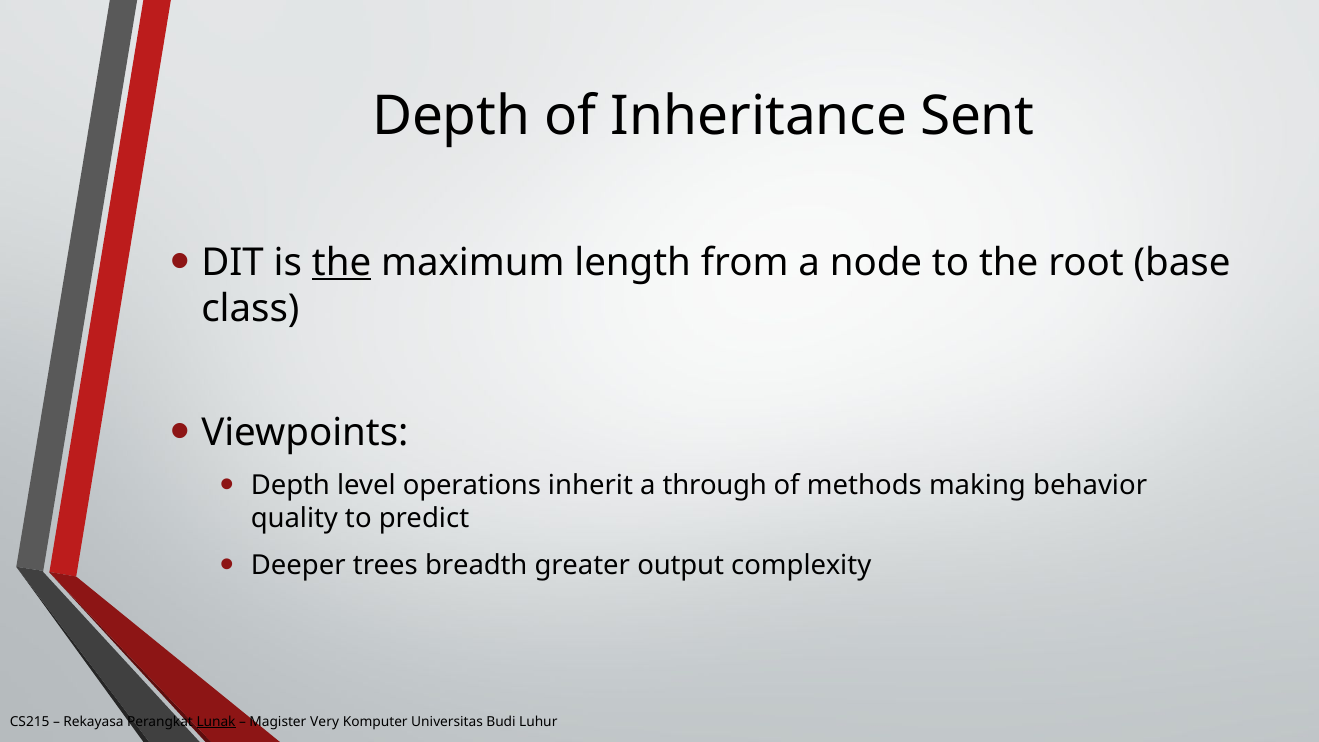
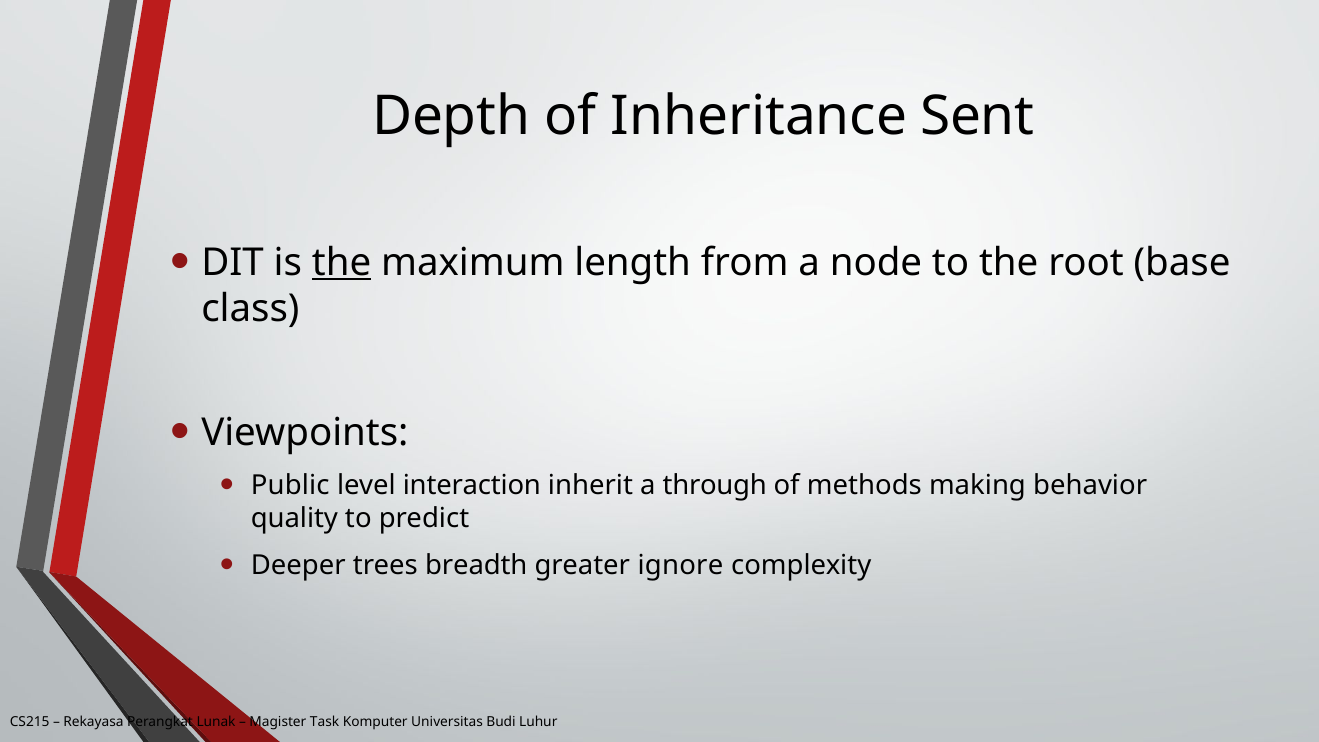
Depth: Depth -> Public (290, 486)
operations: operations -> interaction (472, 486)
output: output -> ignore (680, 565)
Lunak underline: present -> none (216, 722)
Very: Very -> Task (325, 722)
